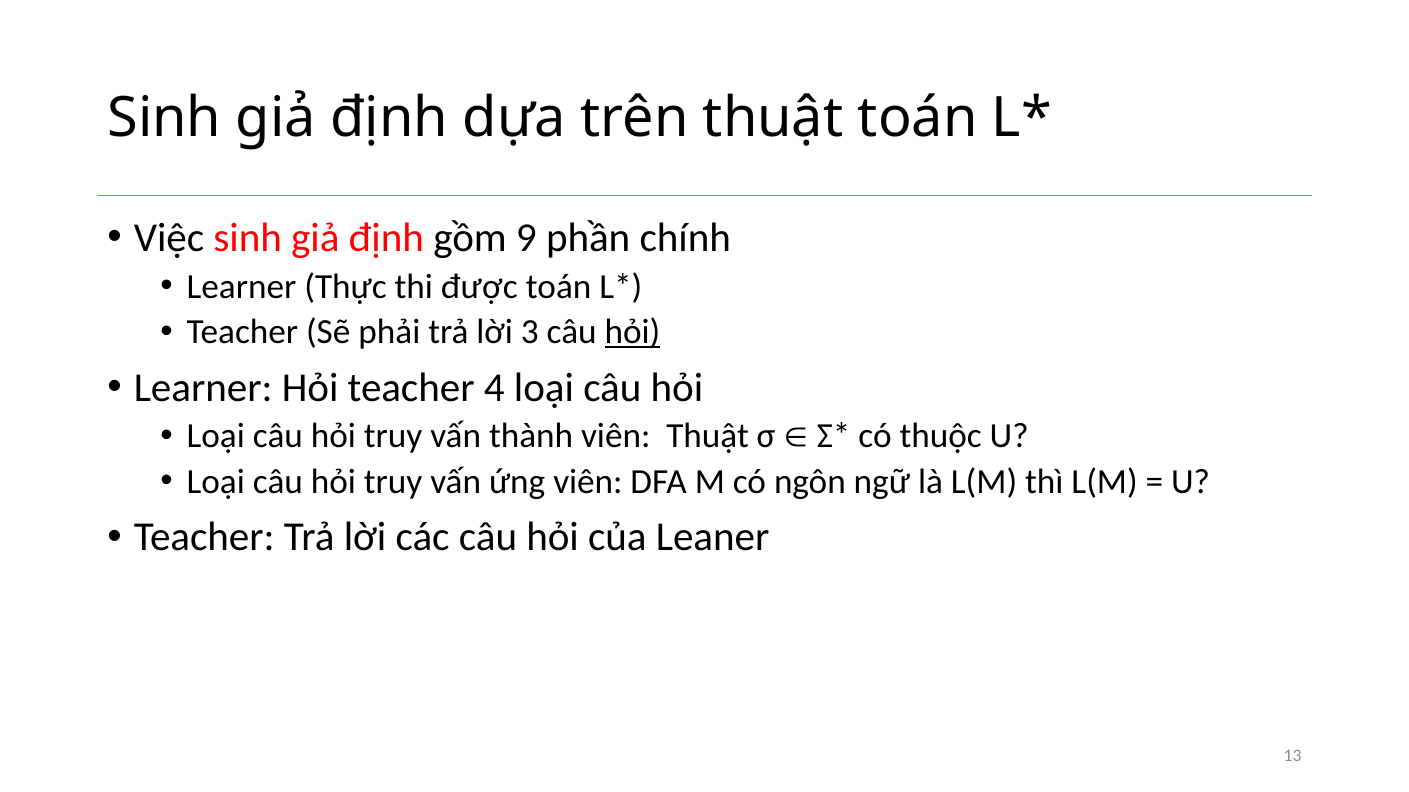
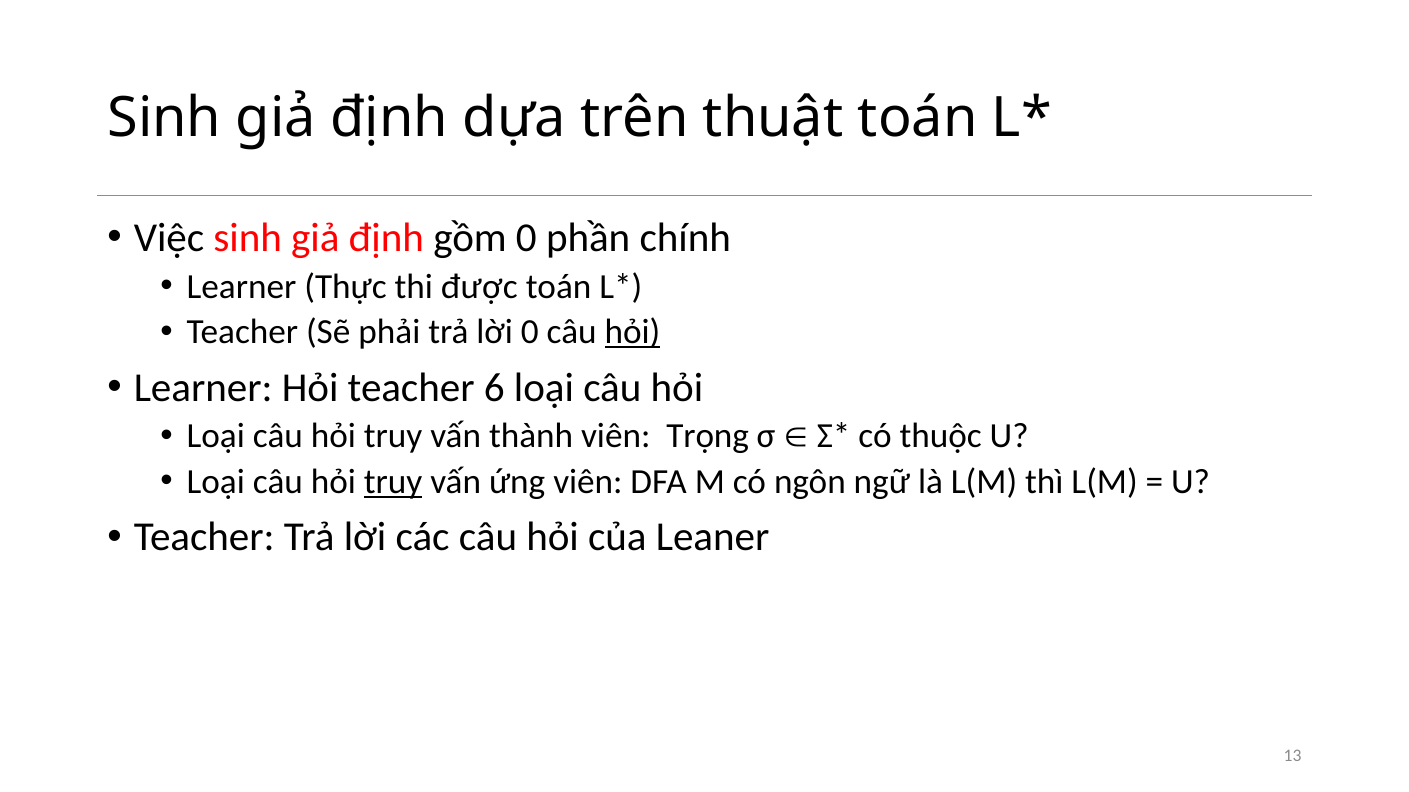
gồm 9: 9 -> 0 (526, 238)
lời 3: 3 -> 0 (530, 332)
4: 4 -> 6 (494, 388)
viên Thuật: Thuật -> Trọng (708, 436)
truy underline: none -> present (393, 482)
